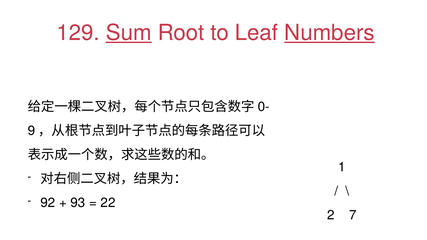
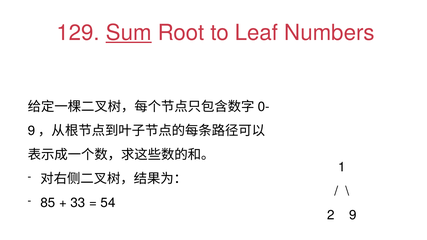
Numbers underline: present -> none (329, 33)
92: 92 -> 85 (48, 203)
93: 93 -> 33 (78, 203)
22: 22 -> 54 (108, 203)
7: 7 -> 9 (353, 215)
